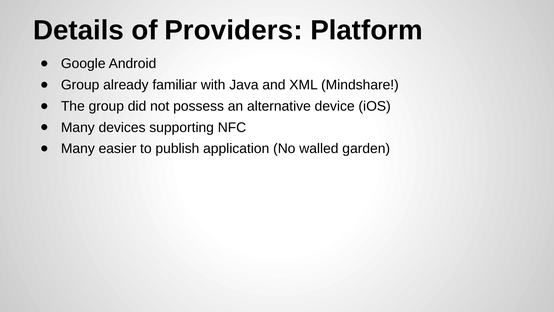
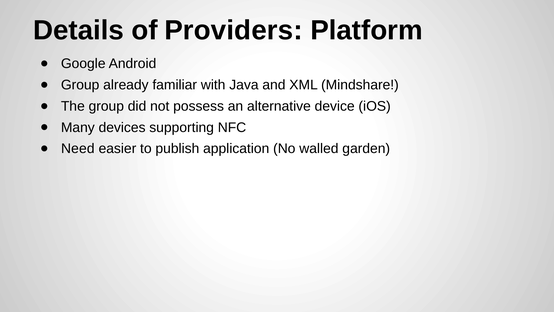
Many: Many -> Need (78, 149)
